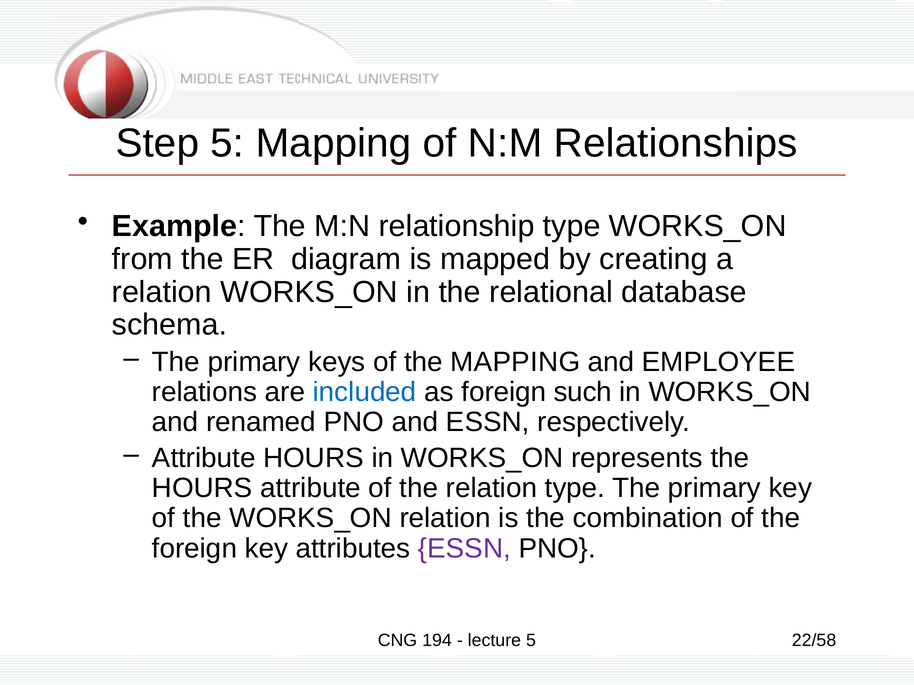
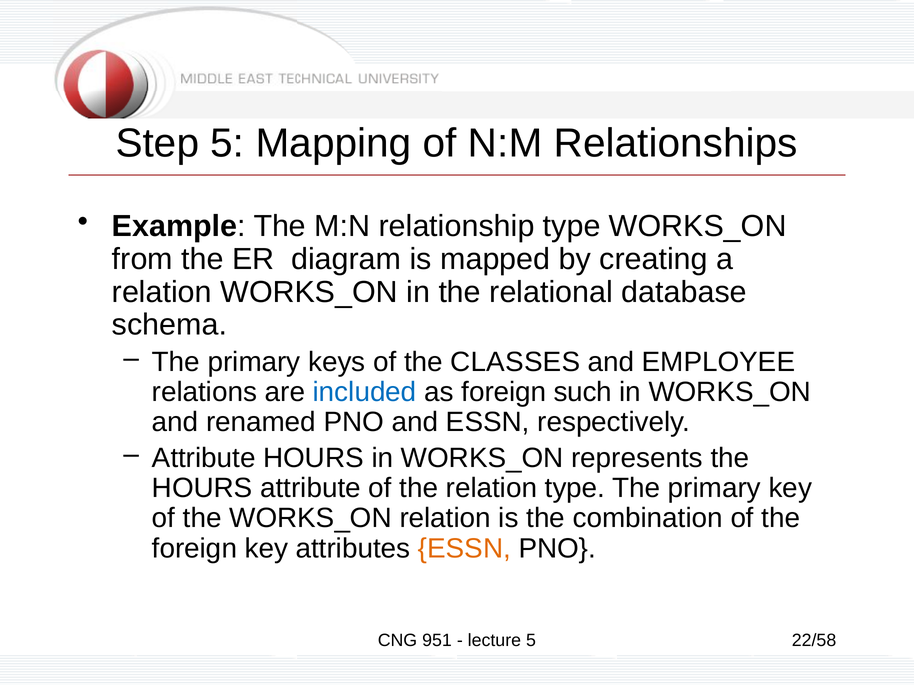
the MAPPING: MAPPING -> CLASSES (515, 362)
ESSN colour: purple -> orange (464, 549)
194: 194 -> 951 (437, 641)
